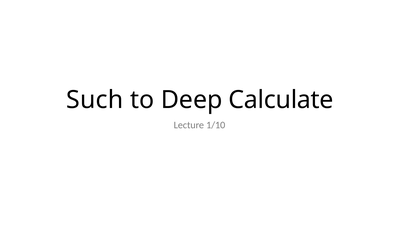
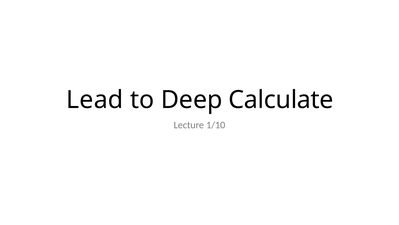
Such: Such -> Lead (95, 100)
